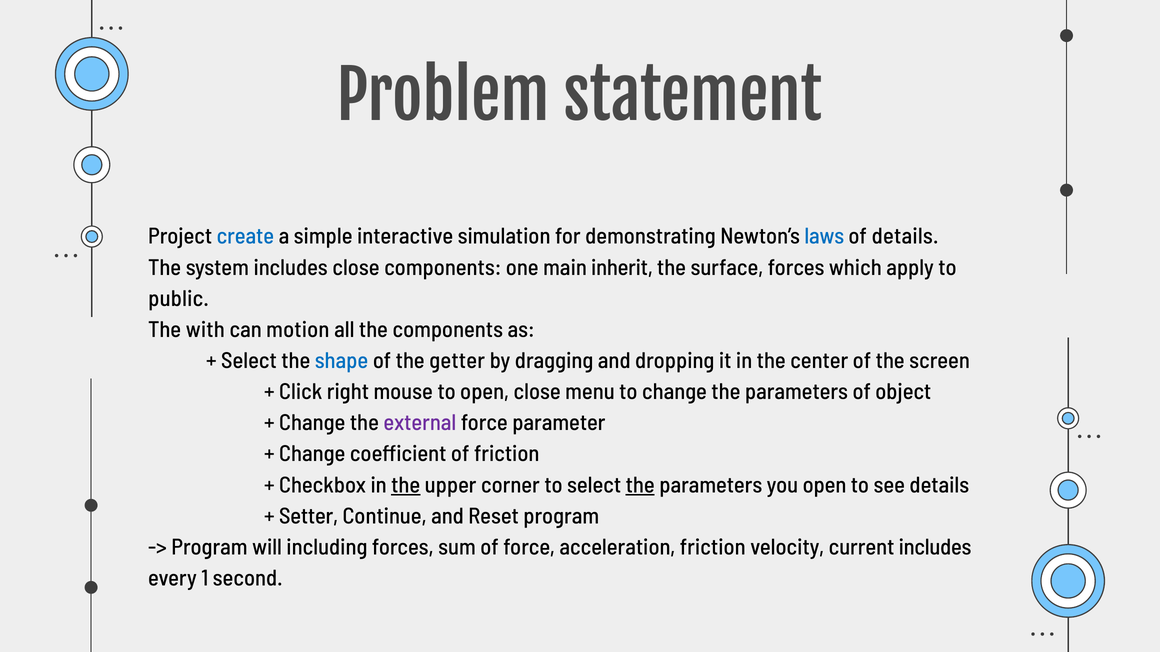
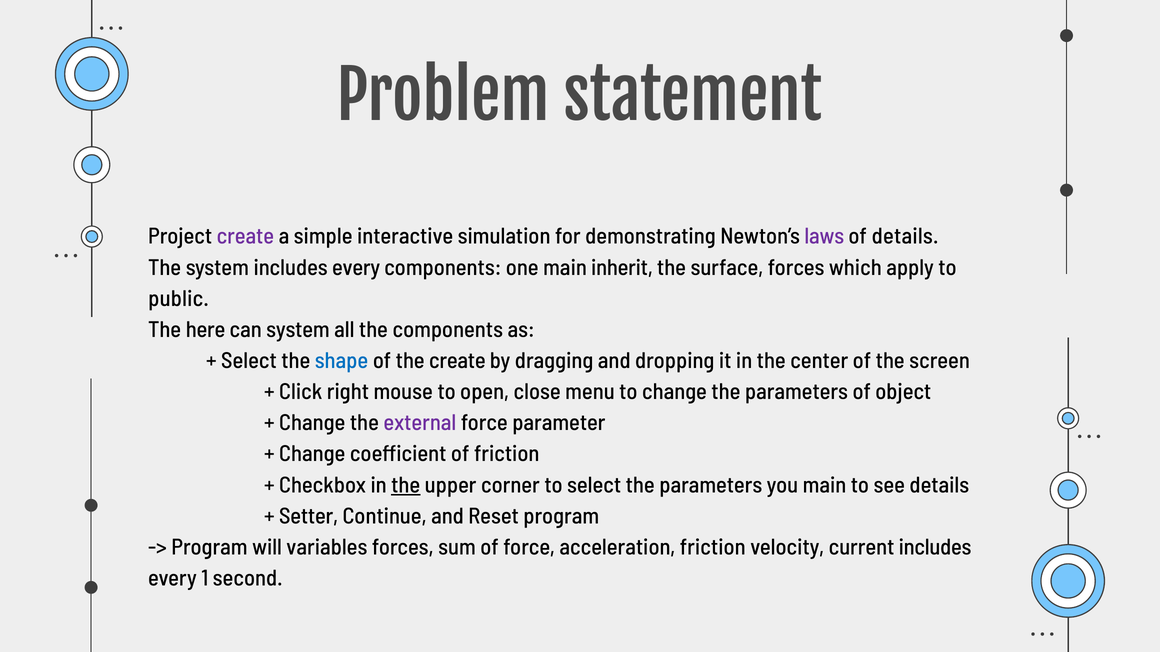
create colour: blue -> purple (245, 237)
laws colour: blue -> purple (824, 237)
system includes close: close -> every (356, 268)
with: with -> here (206, 330)
can motion: motion -> system (298, 330)
the getter: getter -> create (457, 361)
the underline: present -> none (640, 486)
you open: open -> main (824, 486)
including: including -> variables (327, 548)
